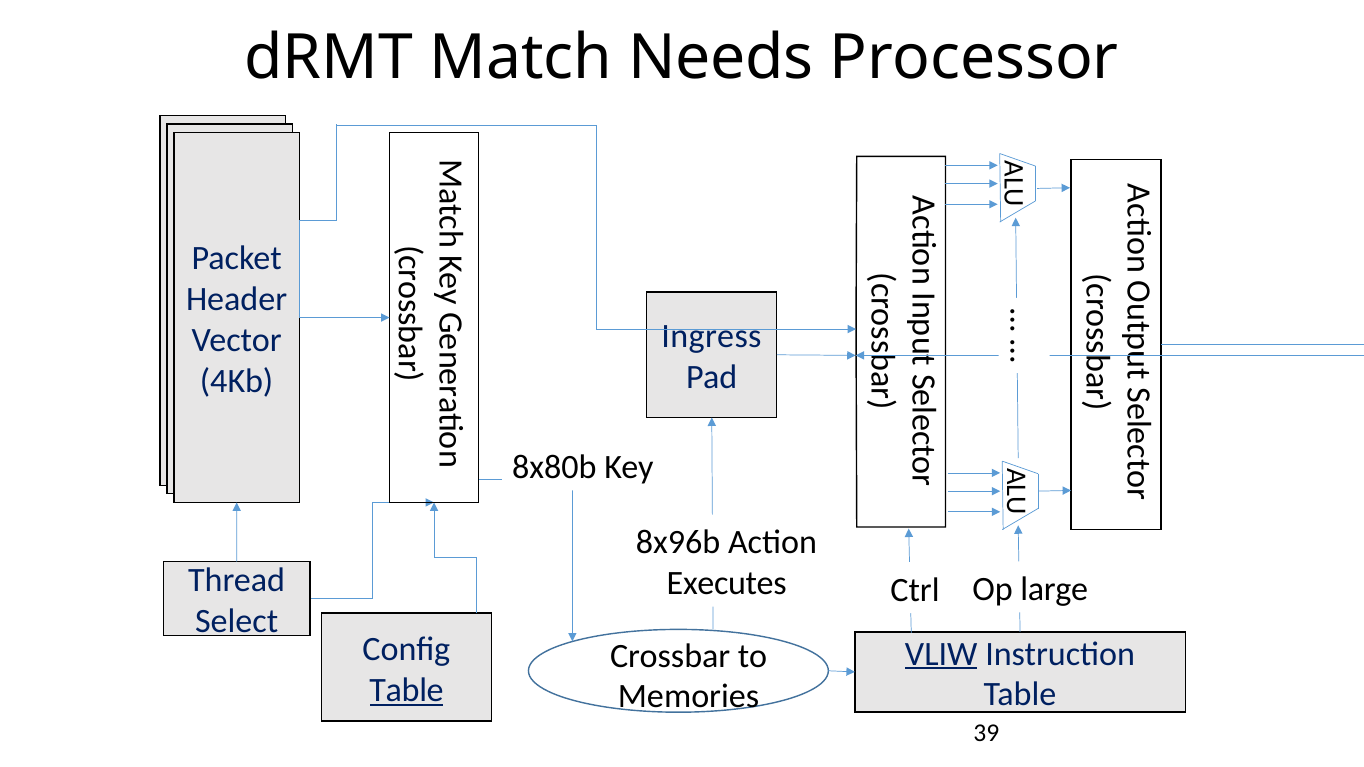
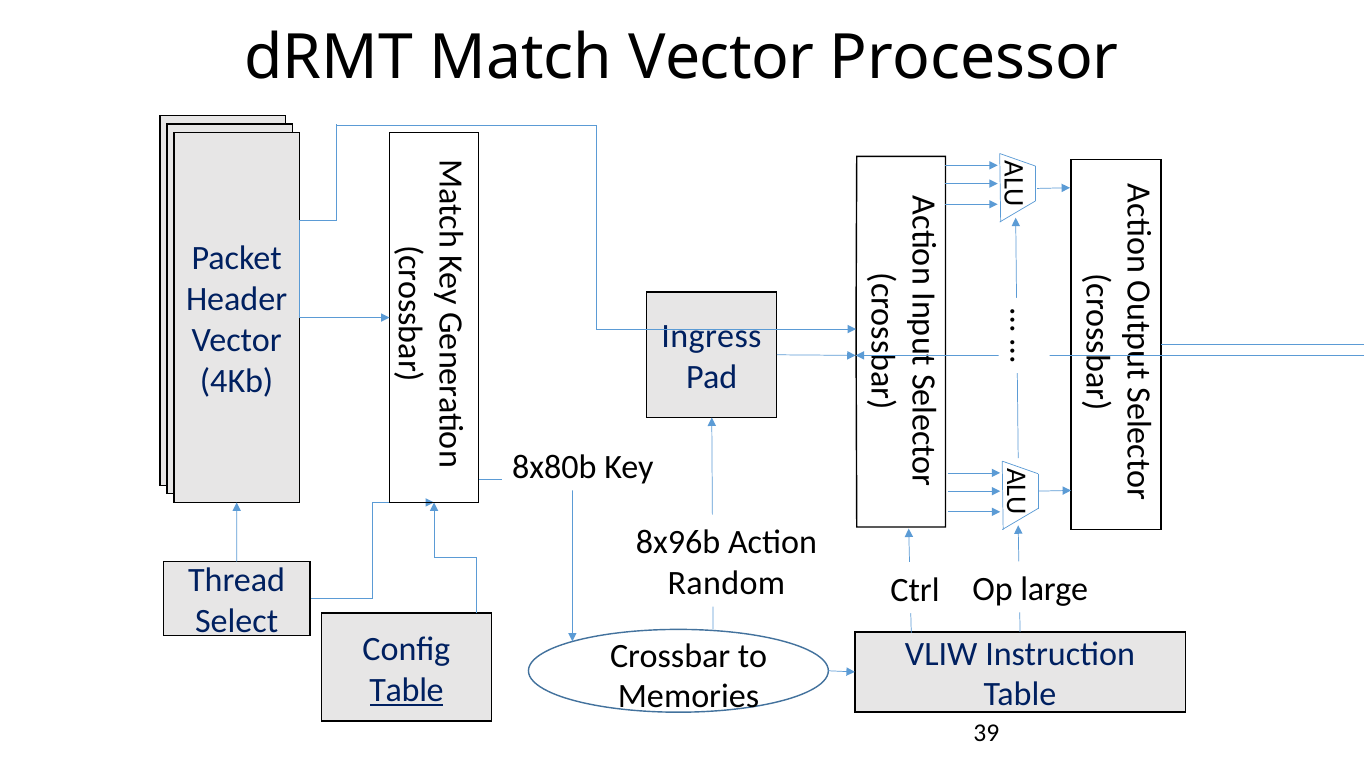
Match Needs: Needs -> Vector (721, 58)
Executes: Executes -> Random (726, 584)
VLIW underline: present -> none (941, 654)
